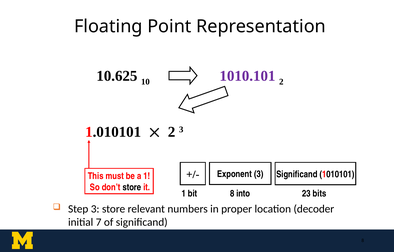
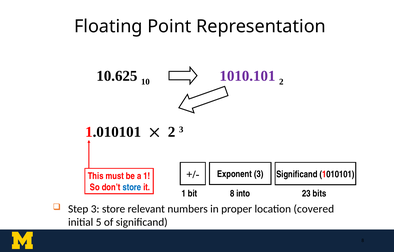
store colour: black -> blue (132, 187)
decoder: decoder -> covered (314, 209)
7: 7 -> 5 (99, 222)
